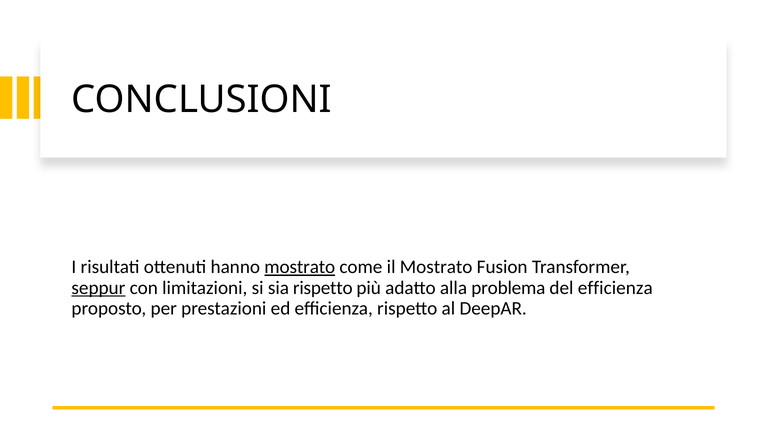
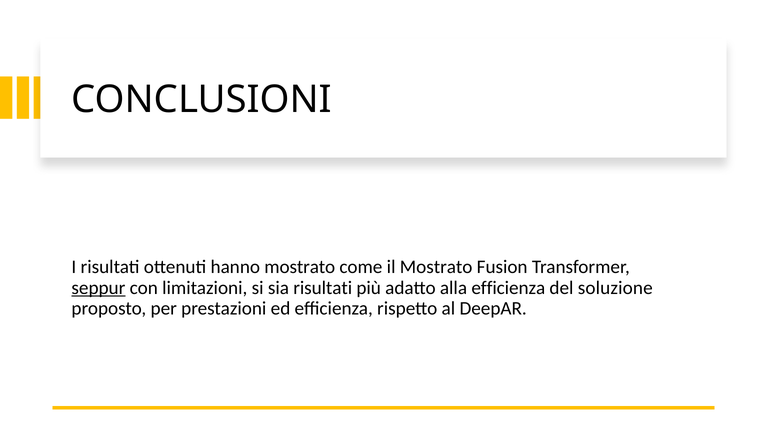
mostrato underline: present -> none (300, 267)
sia rispetto: rispetto -> risultati (323, 288)
alla problema: problema -> efficienza (508, 288)
del efficienza: efficienza -> soluzione (615, 288)
